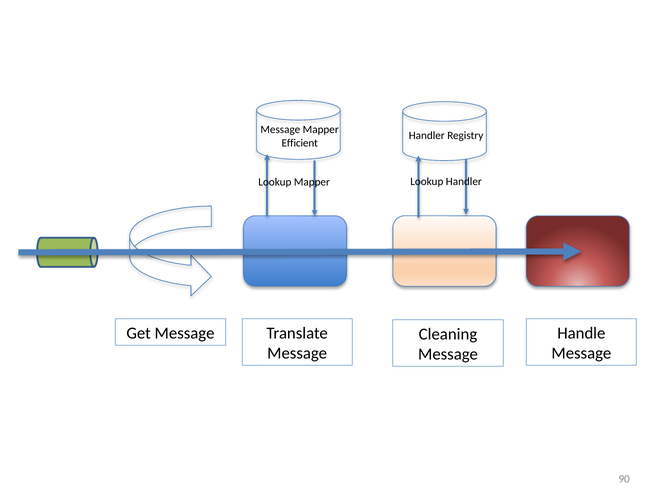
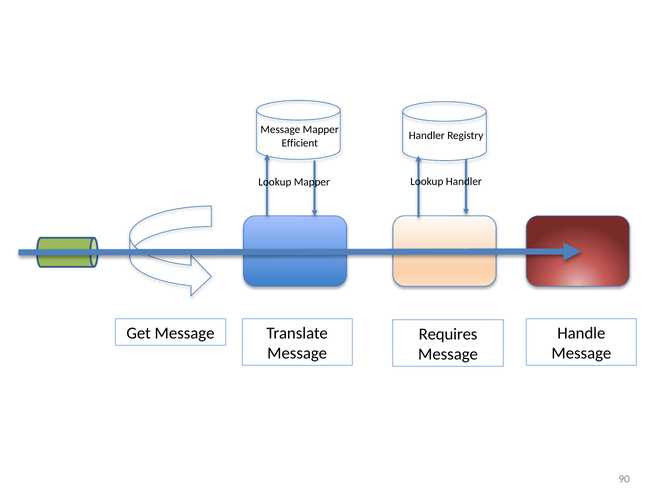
Cleaning: Cleaning -> Requires (448, 334)
